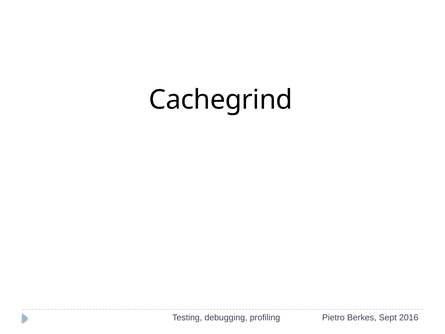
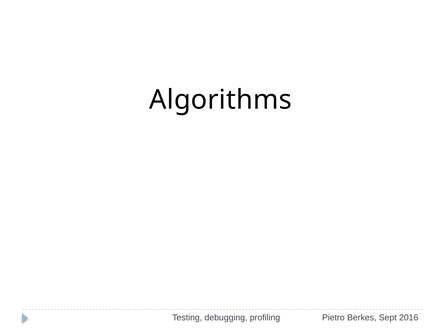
Cachegrind: Cachegrind -> Algorithms (221, 100)
